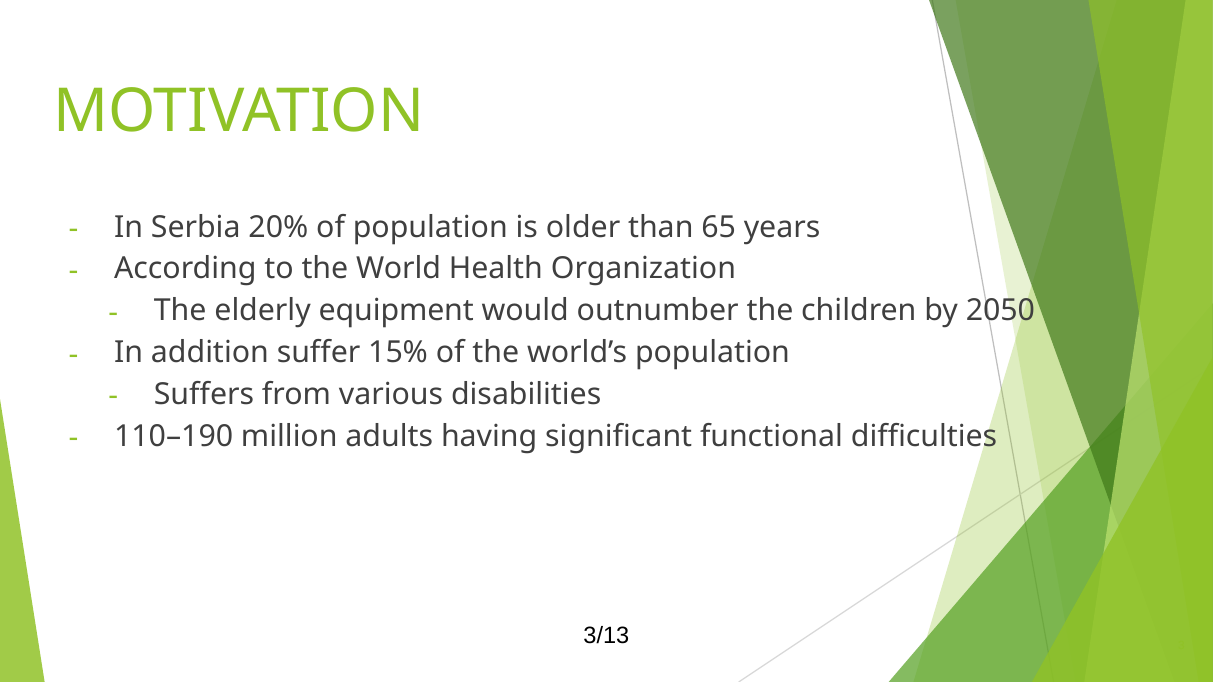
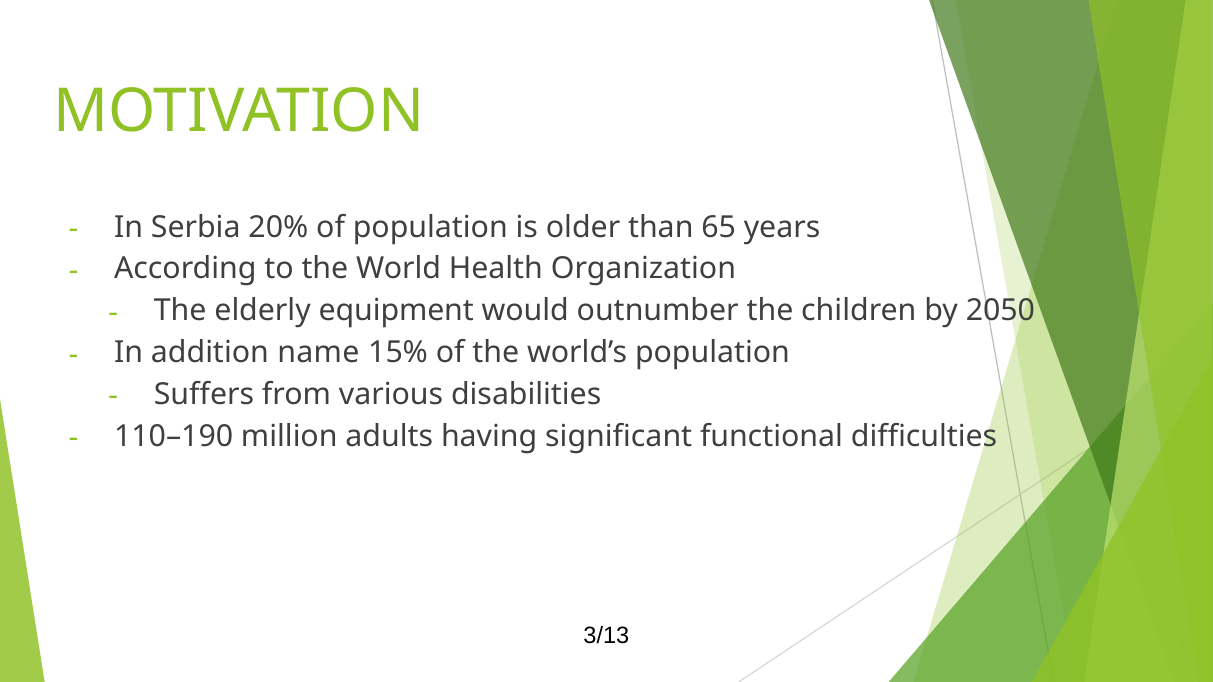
suffer: suffer -> name (318, 353)
